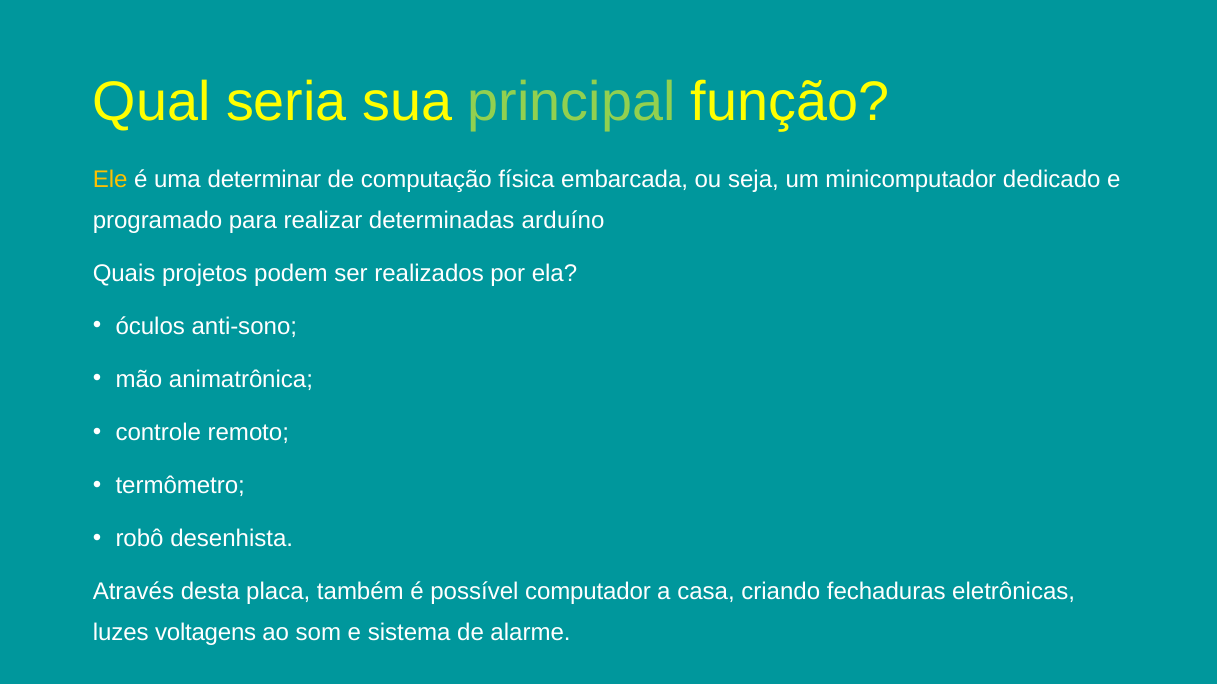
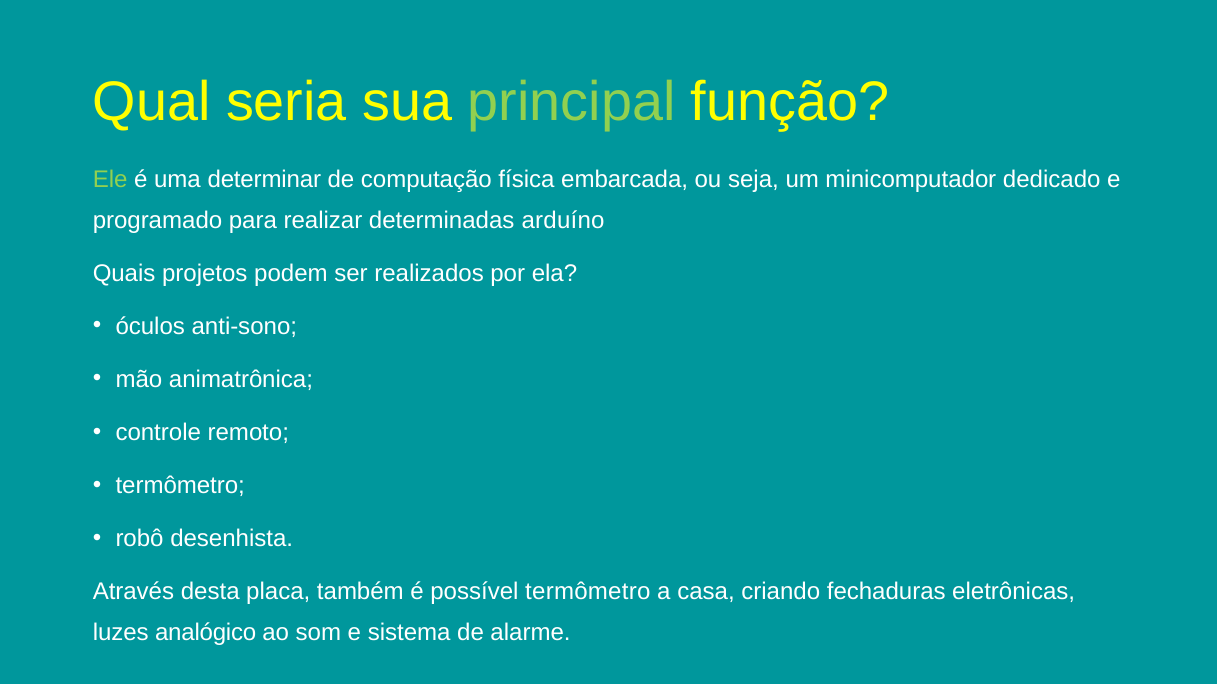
Ele colour: yellow -> light green (110, 180)
possível computador: computador -> termômetro (588, 592)
voltagens: voltagens -> analógico (206, 633)
